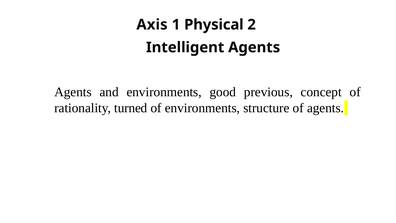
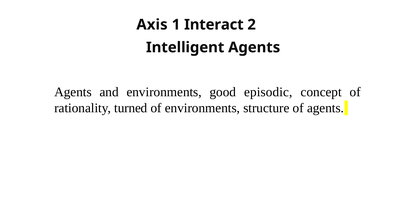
Physical: Physical -> Interact (214, 25)
previous: previous -> episodic (268, 92)
